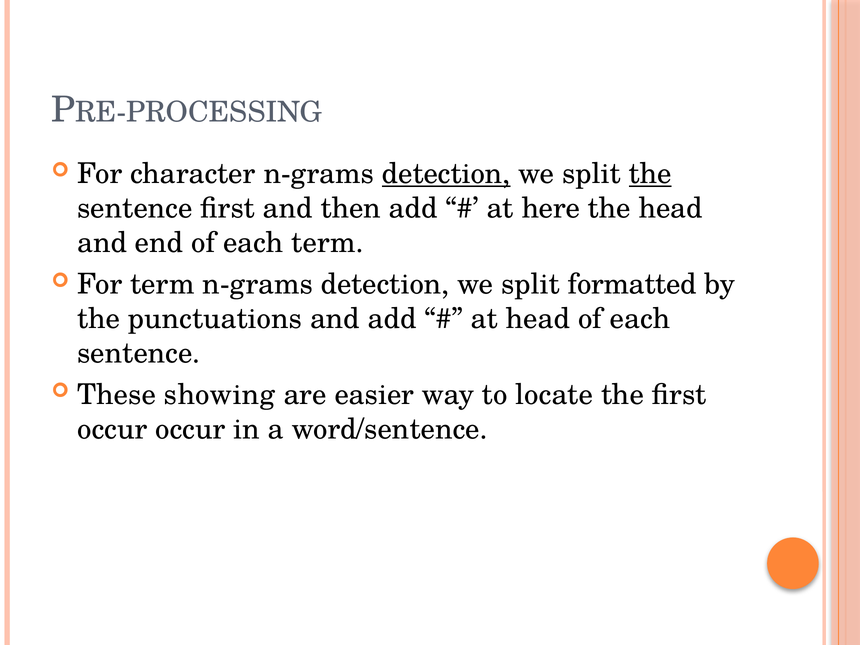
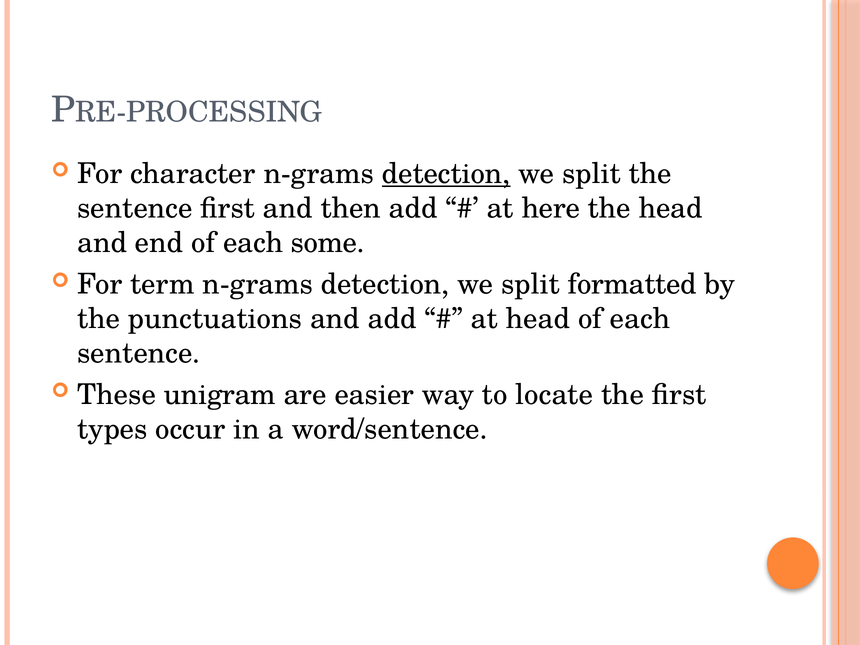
the underline: present -> none (650, 174)
each term: term -> some (328, 243)
showing: showing -> unigram (220, 395)
occur: occur -> types (112, 429)
